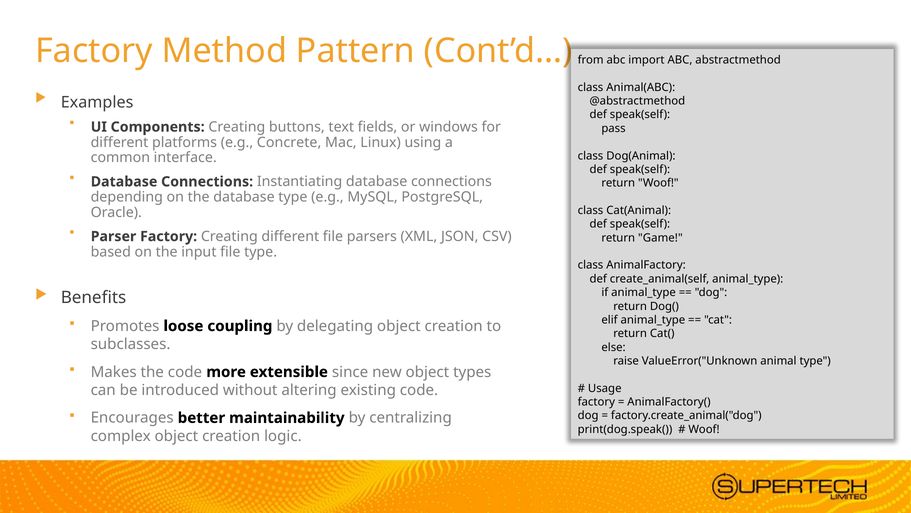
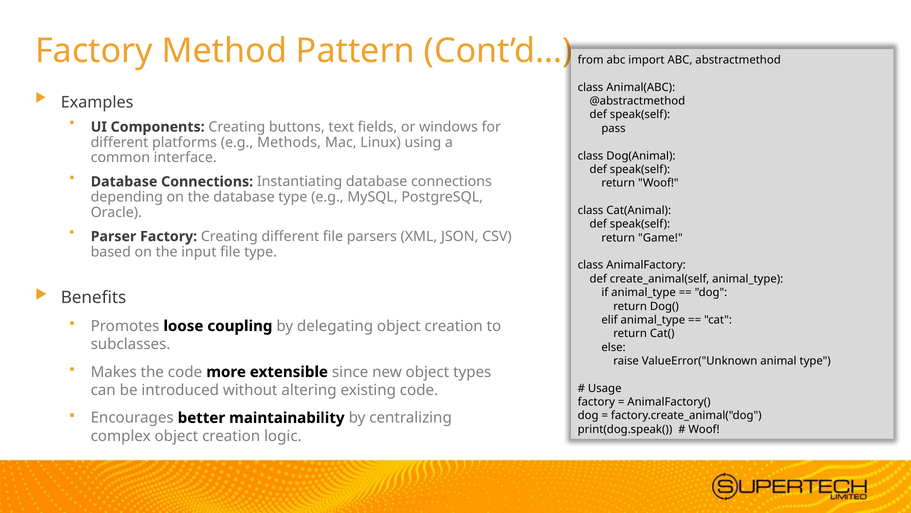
Concrete: Concrete -> Methods (289, 142)
